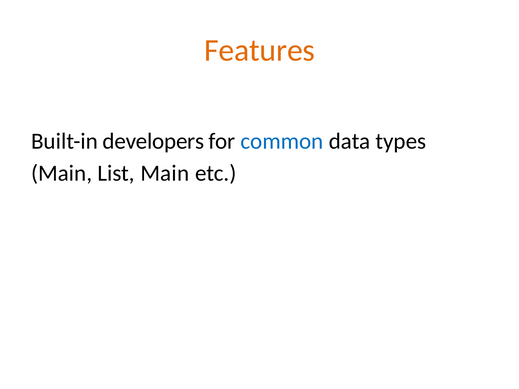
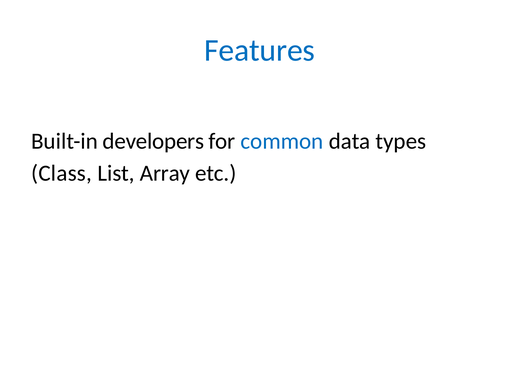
Features colour: orange -> blue (260, 50)
Main: Main -> Class (62, 173)
List Main: Main -> Array (165, 173)
